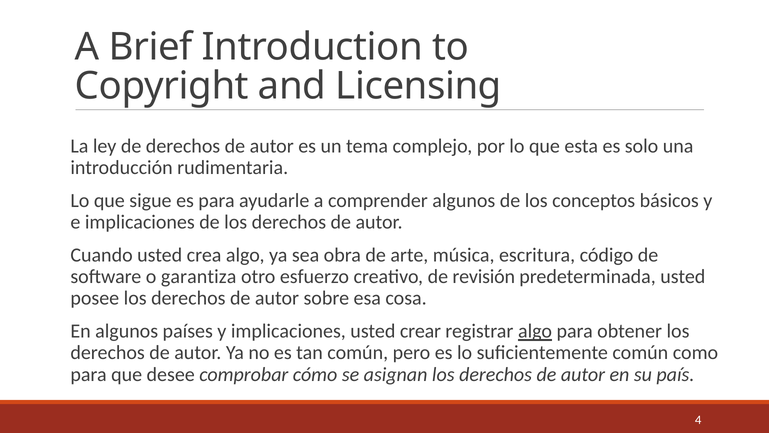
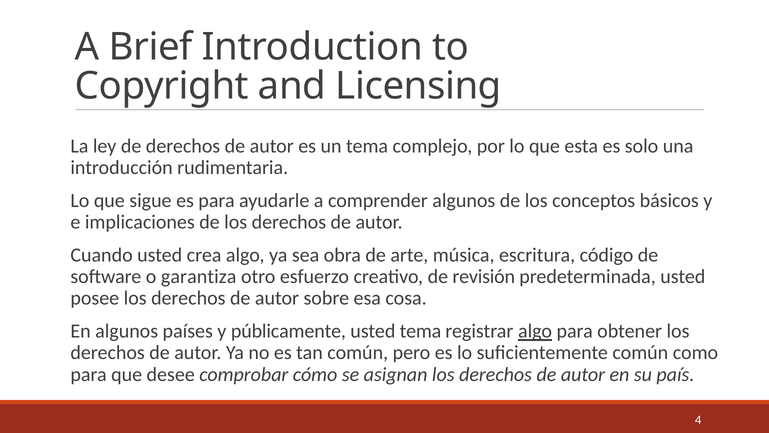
y implicaciones: implicaciones -> públicamente (288, 331)
usted crear: crear -> tema (420, 331)
